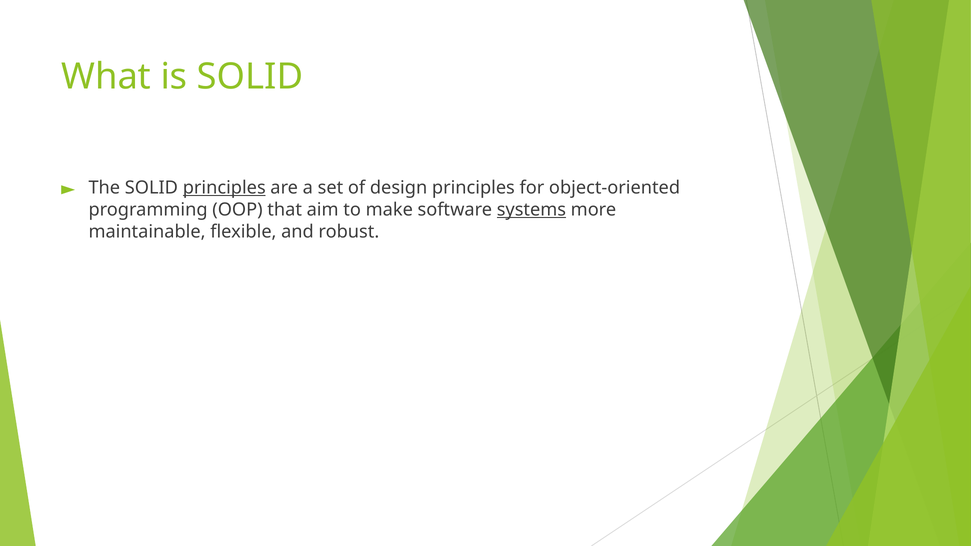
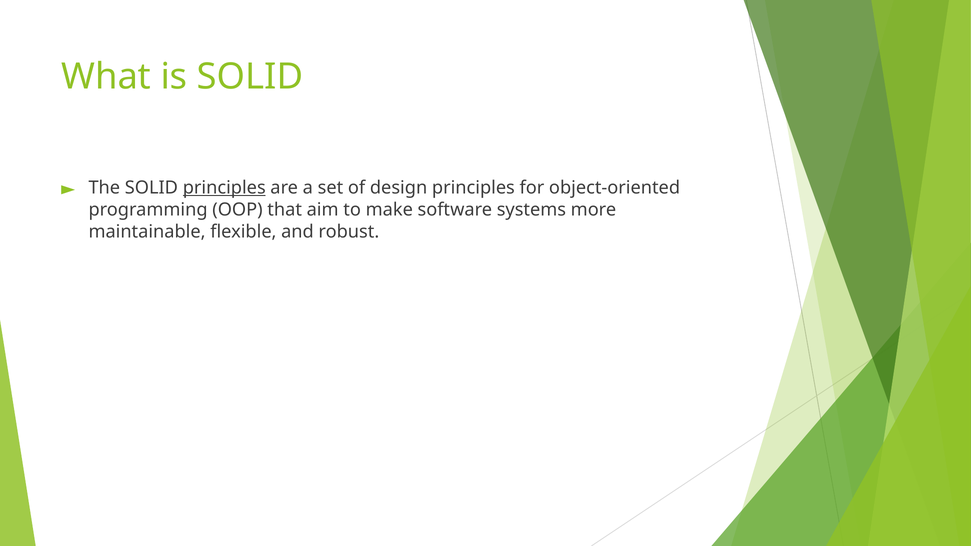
systems underline: present -> none (531, 210)
